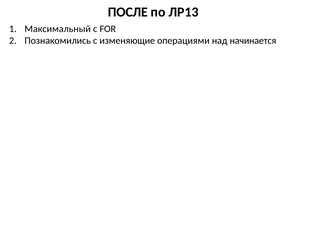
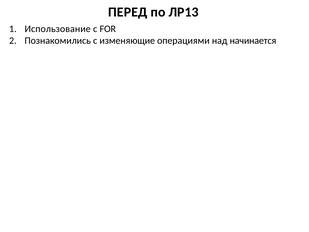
ПОСЛЕ: ПОСЛЕ -> ПЕРЕД (128, 12)
Максимальный: Максимальный -> Использование (58, 29)
